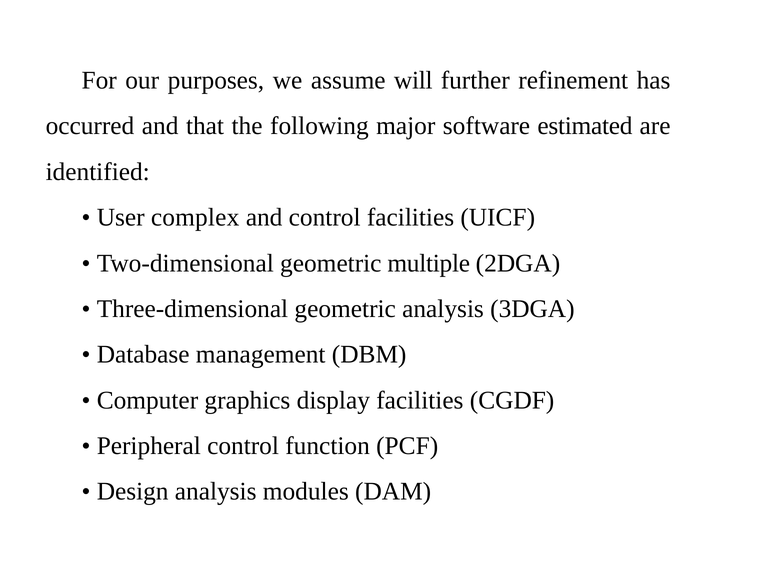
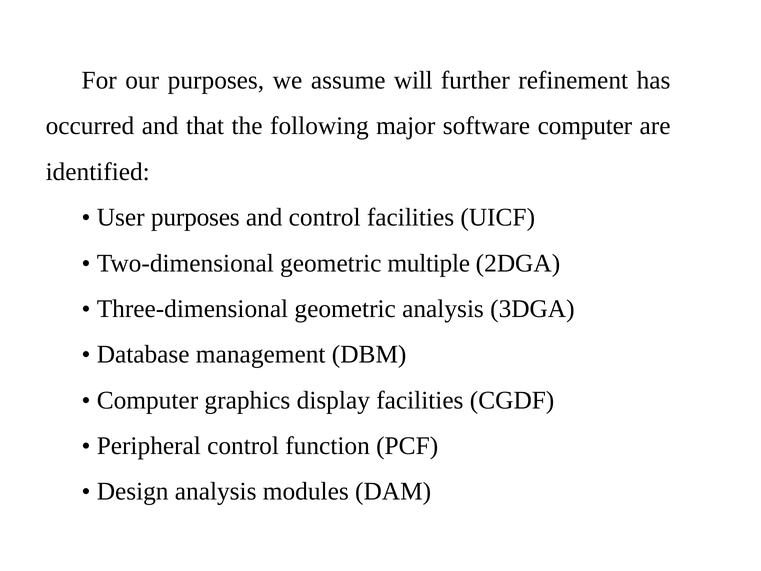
software estimated: estimated -> computer (585, 126)
User complex: complex -> purposes (195, 217)
